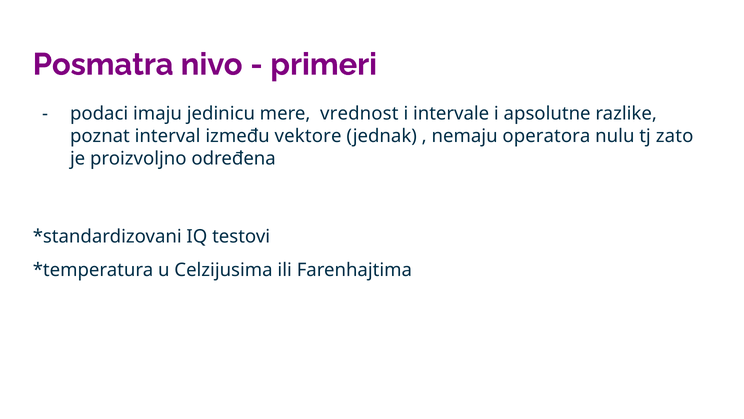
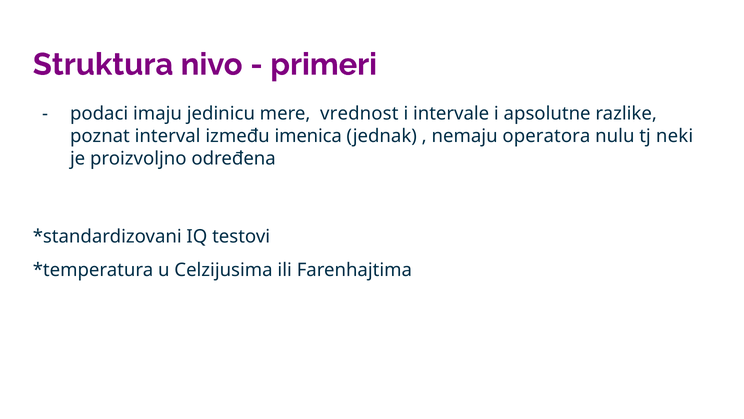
Posmatra: Posmatra -> Struktura (103, 64)
vektore: vektore -> imenica (308, 136)
zato: zato -> neki (675, 136)
